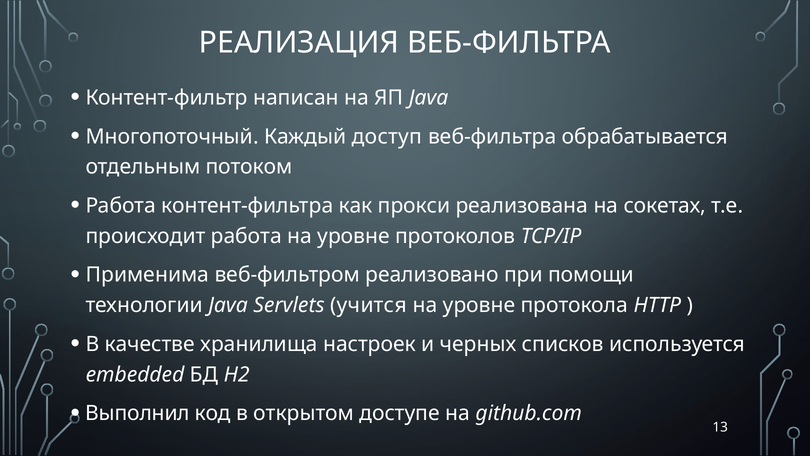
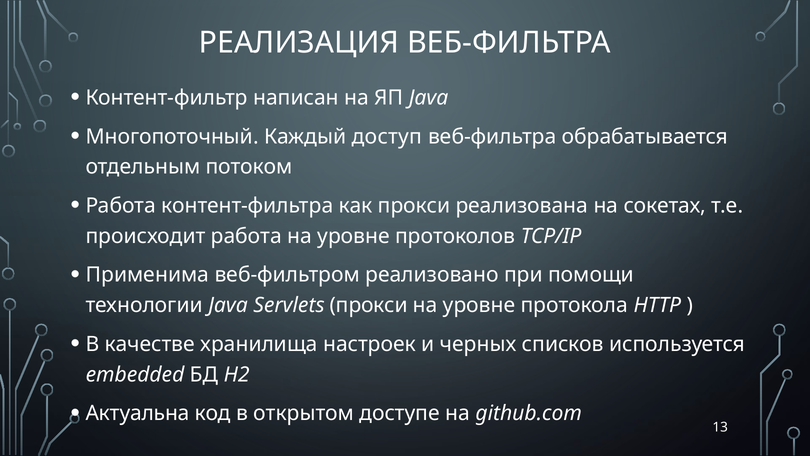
Servlets учится: учится -> прокси (369, 305)
Выполнил: Выполнил -> Актуальна (138, 413)
